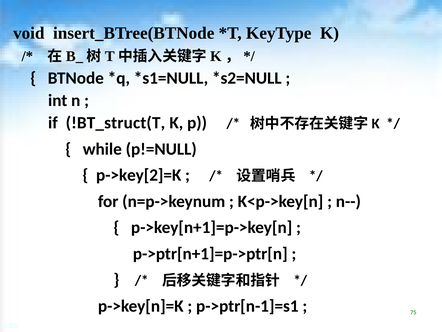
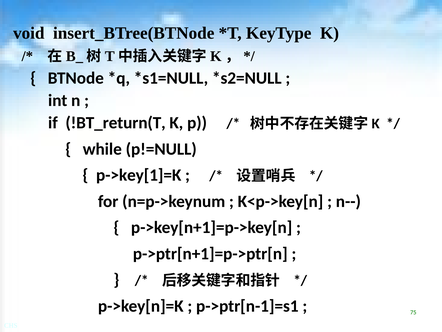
!BT_struct(T: !BT_struct(T -> !BT_return(T (116, 123)
p->key[2]=K: p->key[2]=K -> p->key[1]=K (139, 175)
